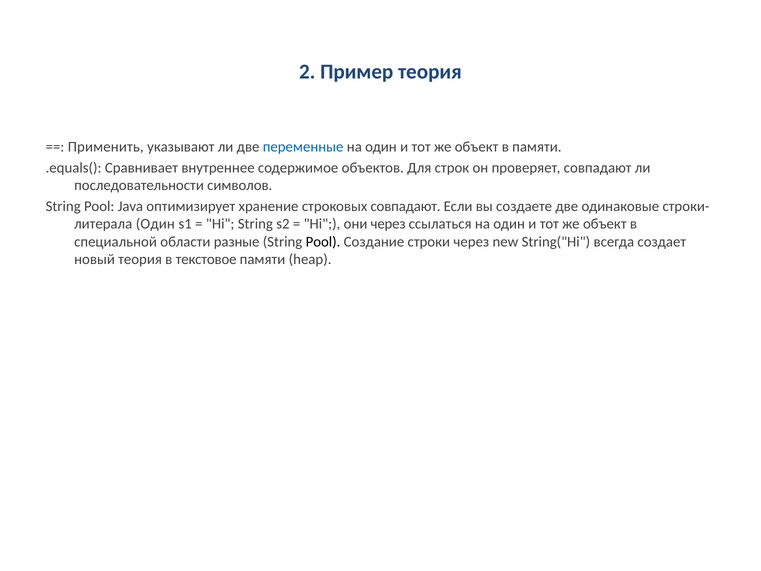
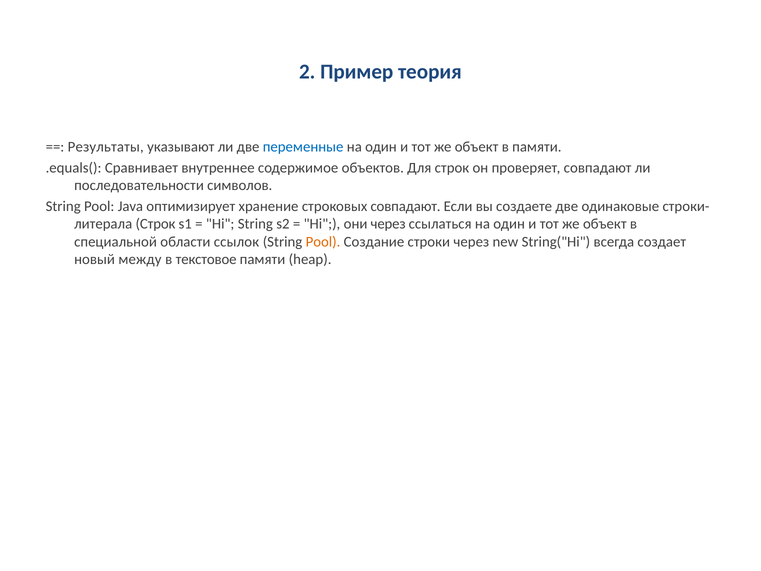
Применить: Применить -> Результаты (106, 147)
Один: Один -> Строк (155, 224)
разные: разные -> ссылок (236, 242)
Pool colour: black -> orange (323, 242)
новый теория: теория -> между (140, 259)
